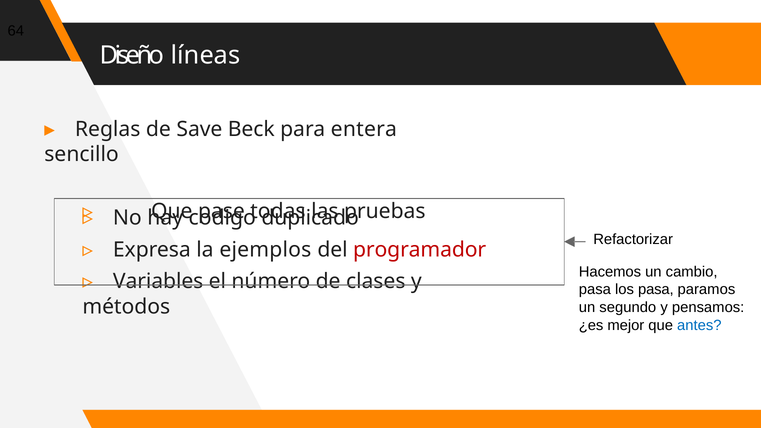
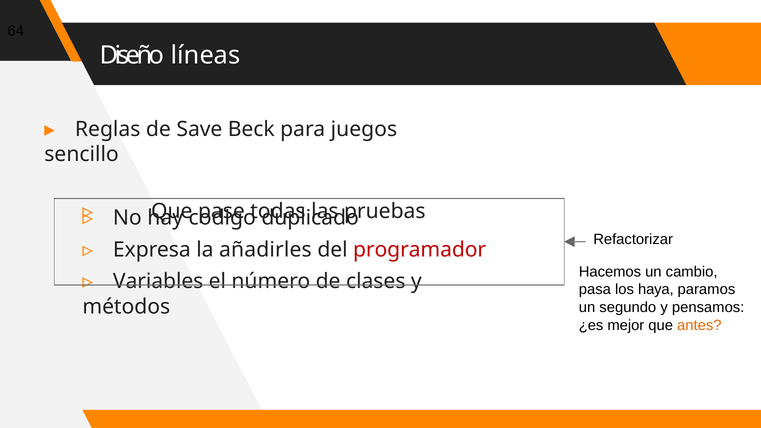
entera: entera -> juegos (364, 129)
ejemplos: ejemplos -> añadirles (265, 250)
los pasa: pasa -> haya (656, 290)
antes colour: blue -> orange (699, 325)
